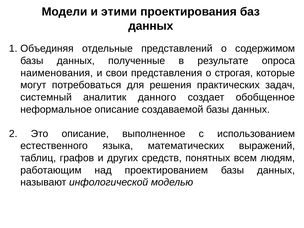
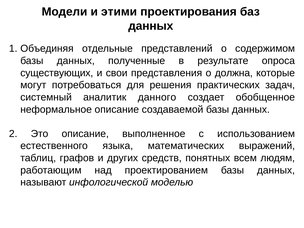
наименования: наименования -> существующих (57, 73)
строгая: строгая -> должна (234, 73)
